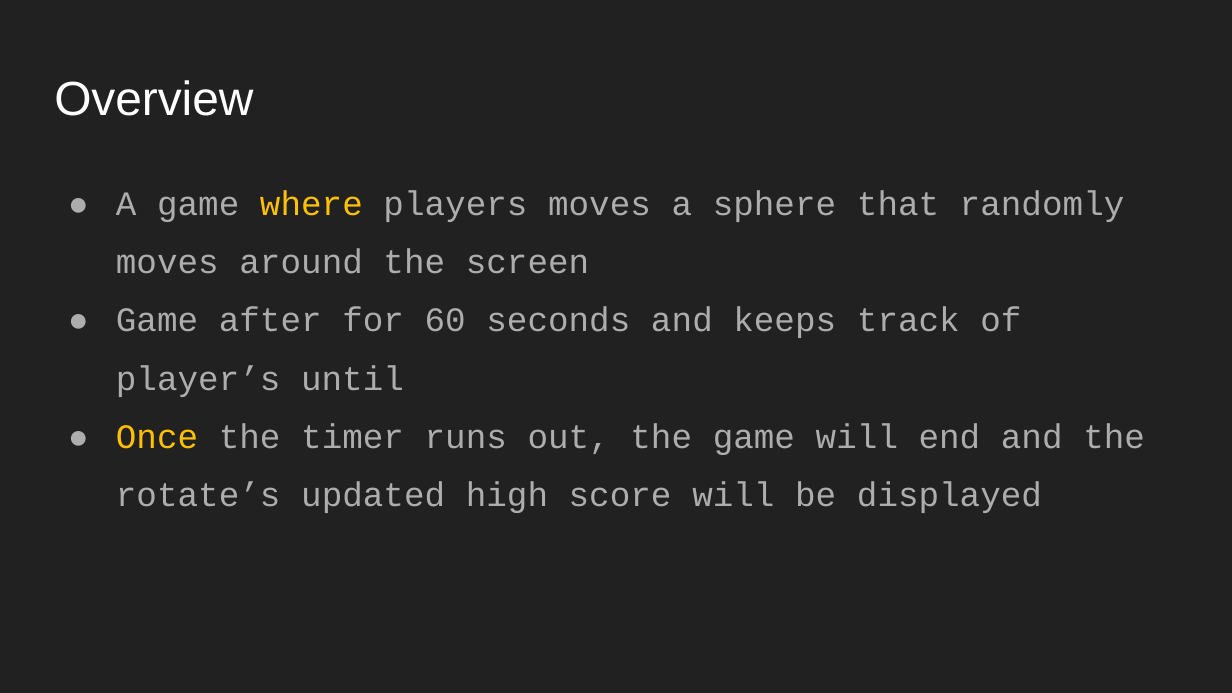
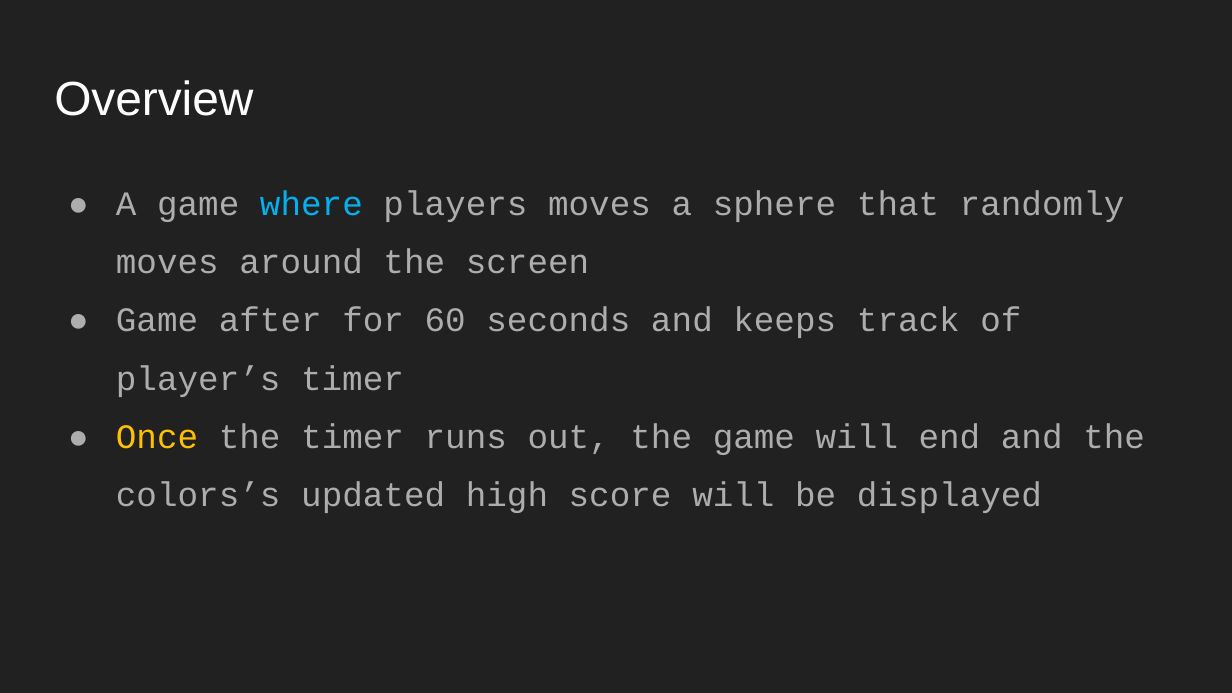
where colour: yellow -> light blue (311, 204)
player’s until: until -> timer (352, 379)
rotate’s: rotate’s -> colors’s (198, 495)
